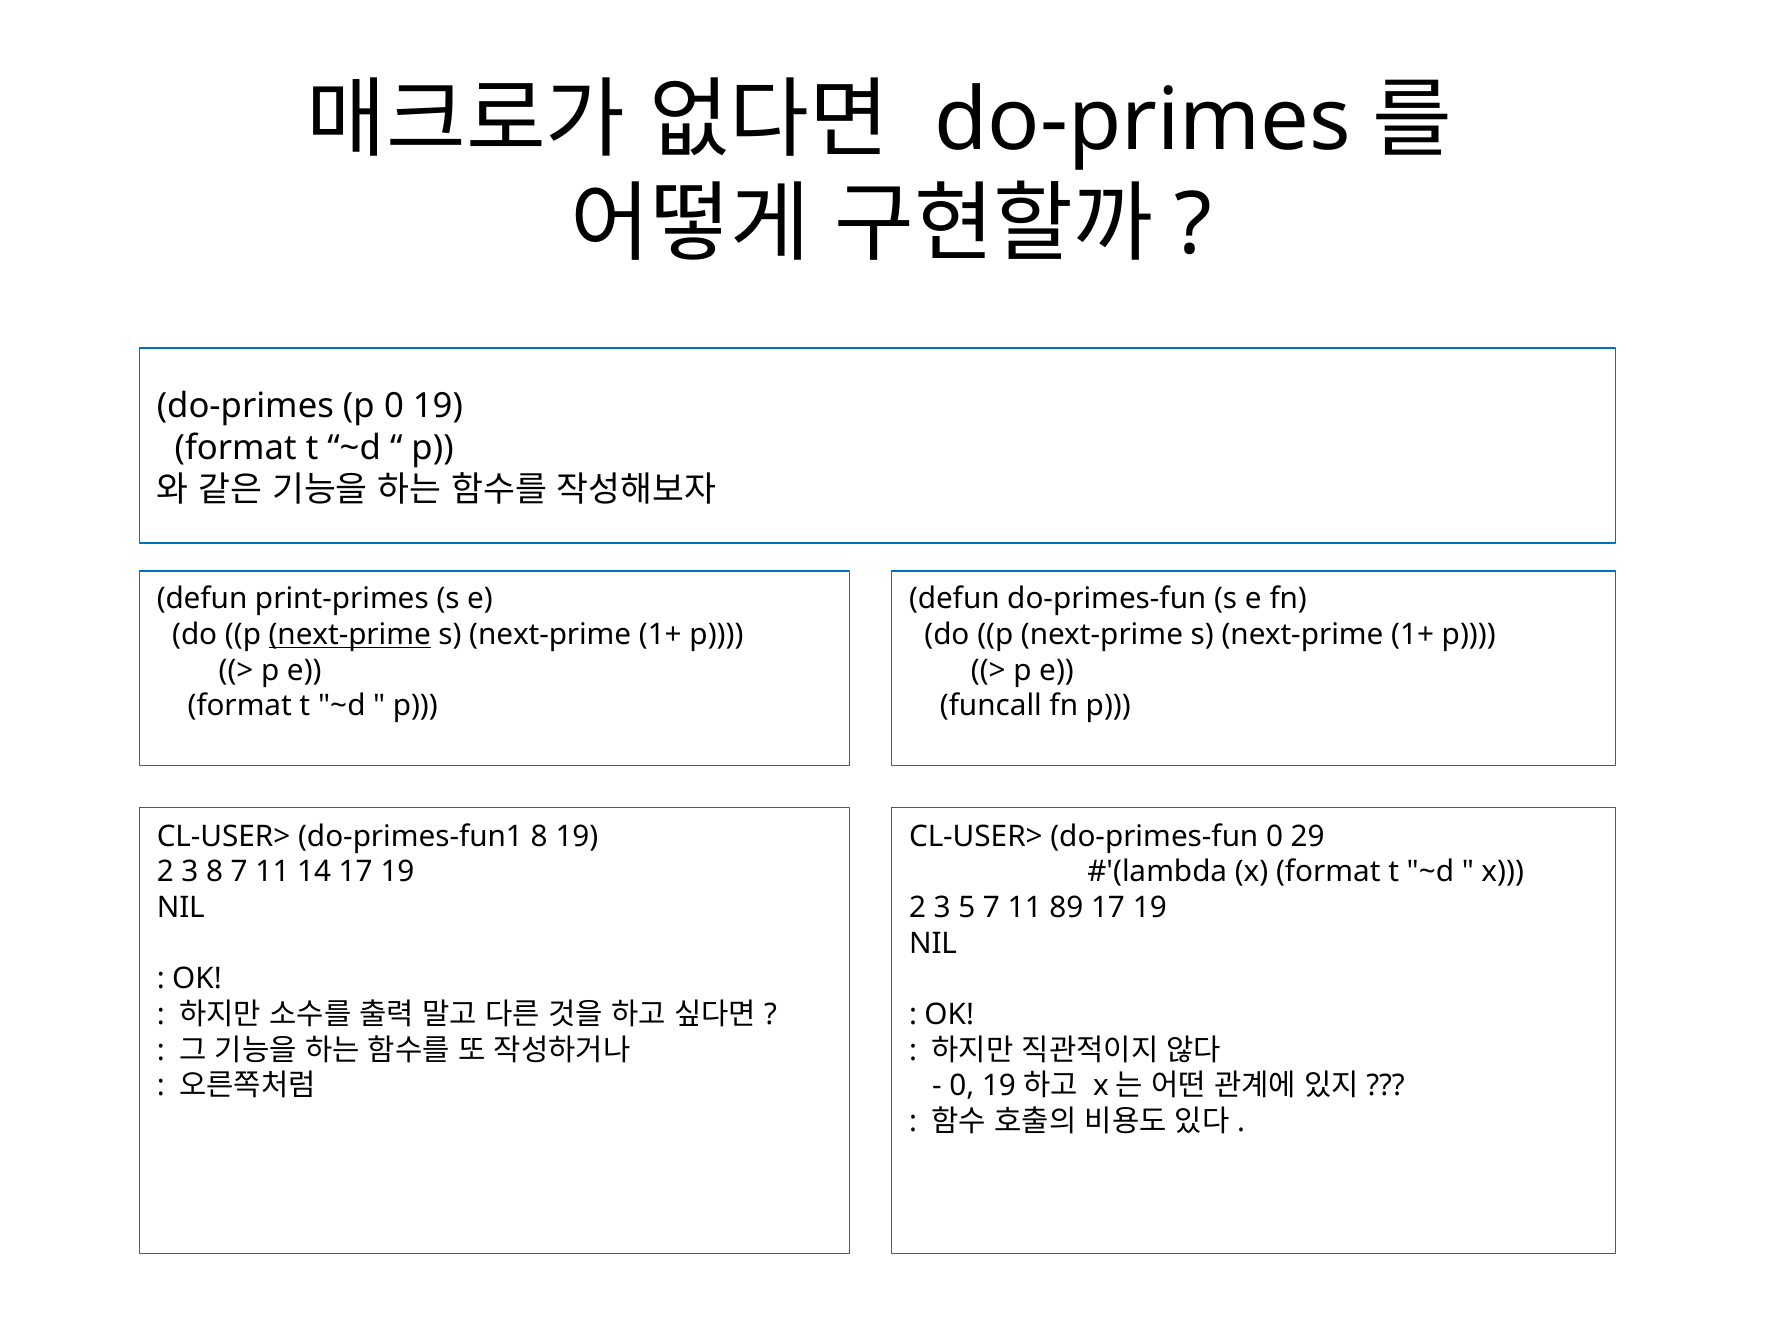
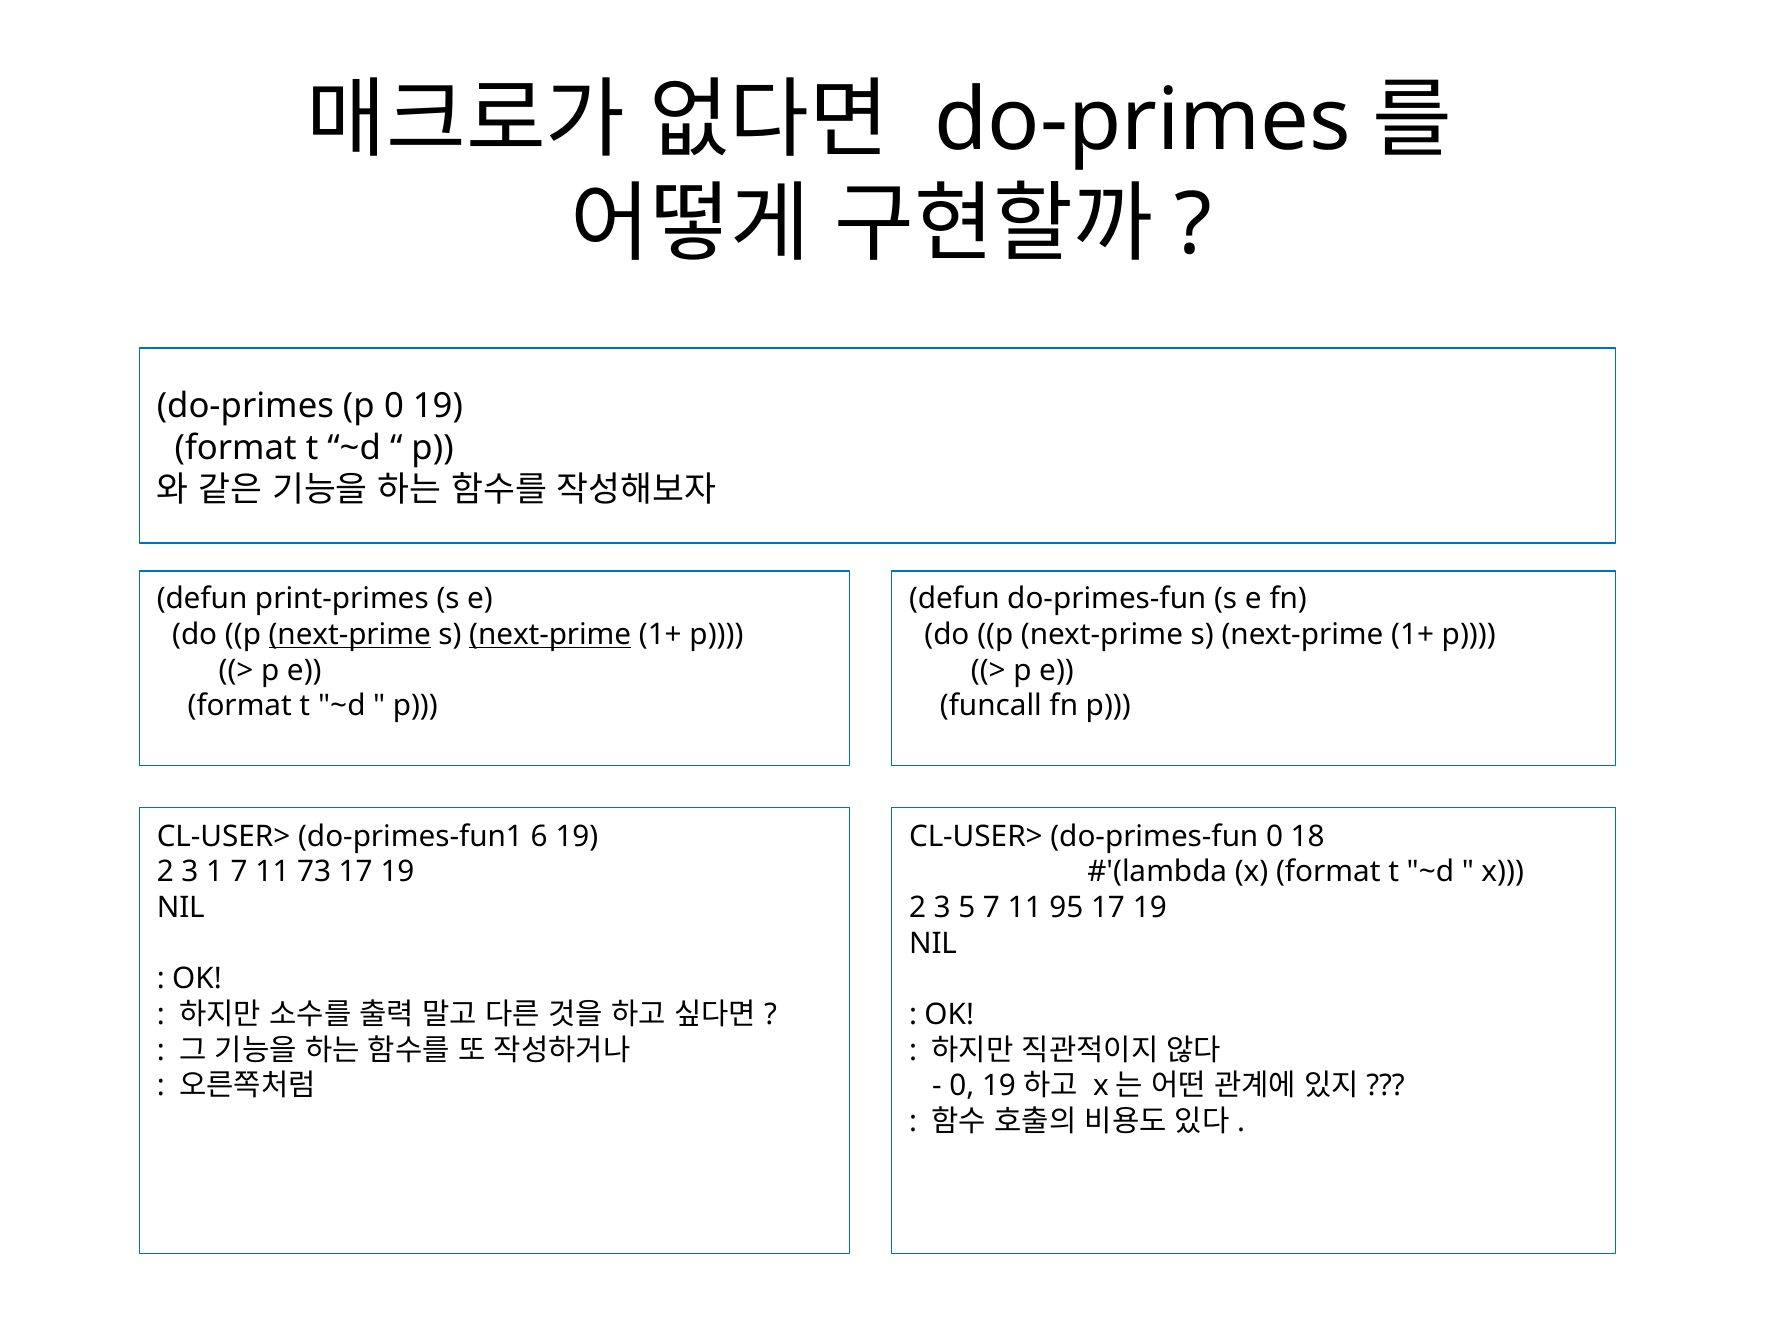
next-prime underline: none -> present (550, 635)
do-primes-fun1 8: 8 -> 6 (539, 837)
29: 29 -> 18 (1308, 837)
3 8: 8 -> 1 (215, 872)
14: 14 -> 73 (314, 872)
89: 89 -> 95 (1066, 908)
